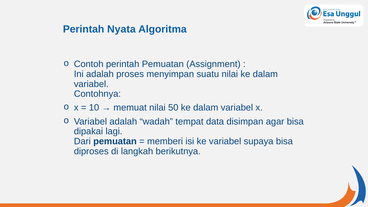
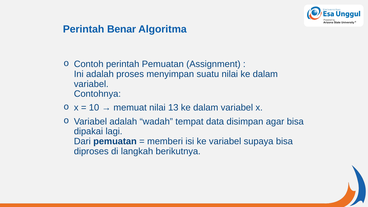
Nyata: Nyata -> Benar (122, 29)
50: 50 -> 13 (173, 108)
